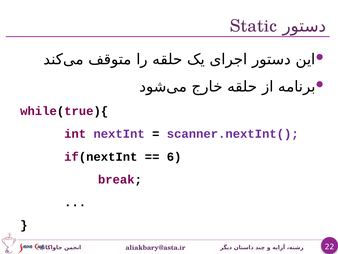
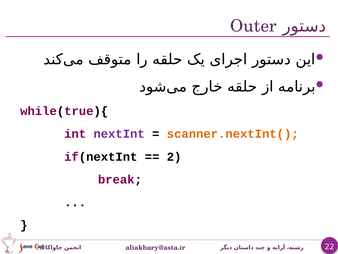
Static: Static -> Outer (253, 26)
scanner.nextInt( colour: purple -> orange (233, 134)
6: 6 -> 2 (174, 156)
